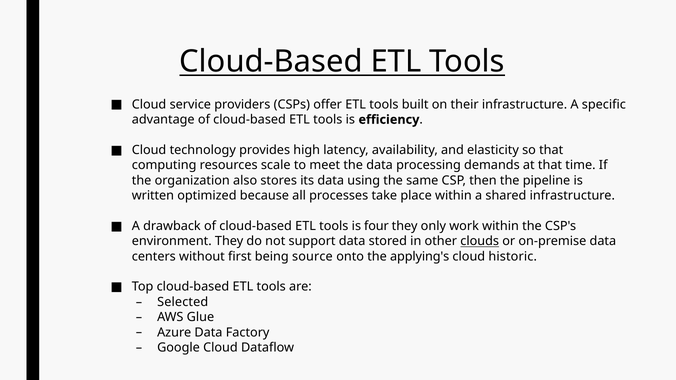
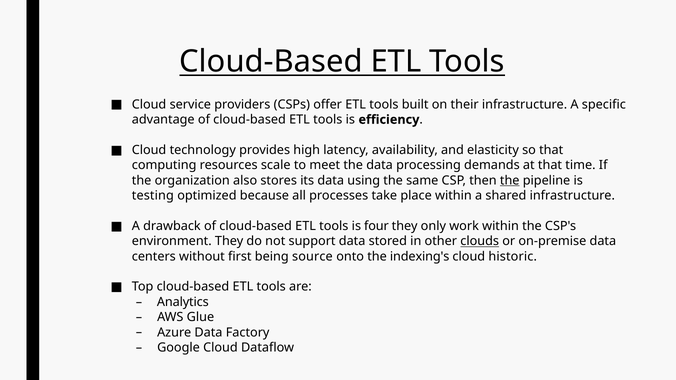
the underline: none -> present (510, 181)
written: written -> testing (153, 196)
applying's: applying's -> indexing's (420, 257)
Selected: Selected -> Analytics (183, 302)
